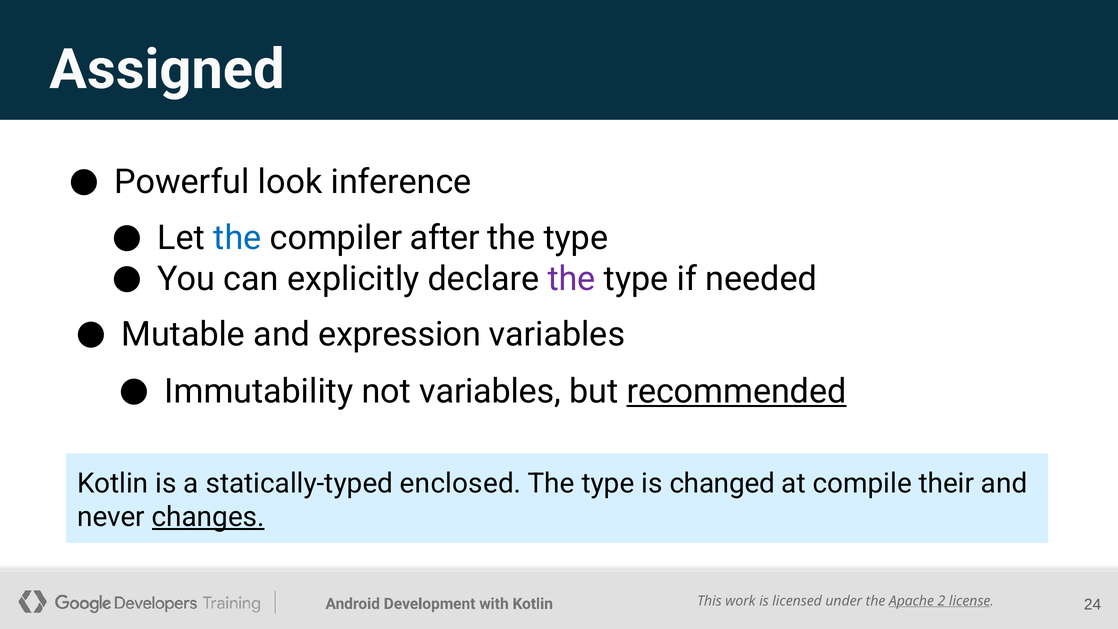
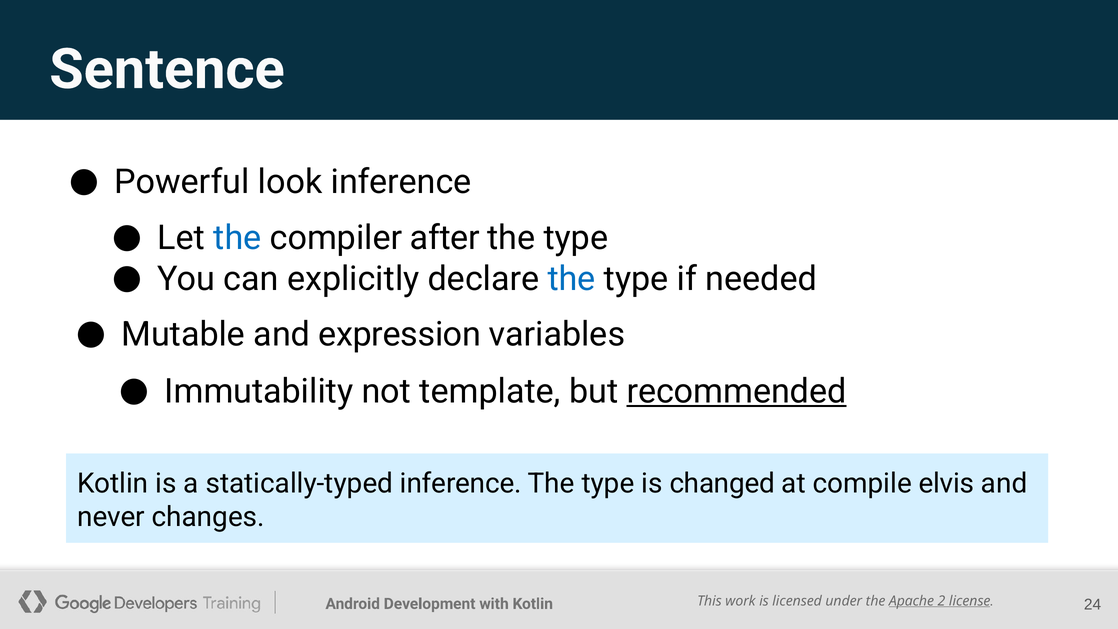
Assigned: Assigned -> Sentence (167, 70)
the colour: purple -> blue (572, 279)
not variables: variables -> template (490, 391)
statically-typed enclosed: enclosed -> inference (461, 483)
their: their -> elvis (947, 483)
changes underline: present -> none (208, 517)
